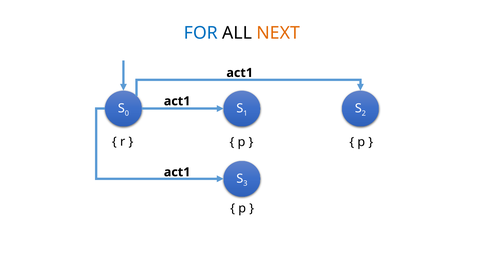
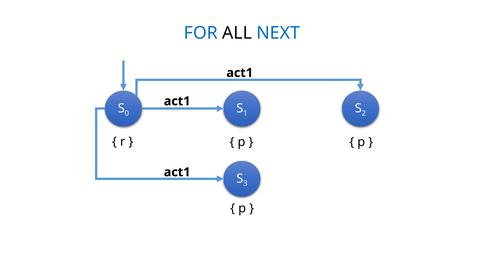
NEXT colour: orange -> blue (278, 33)
